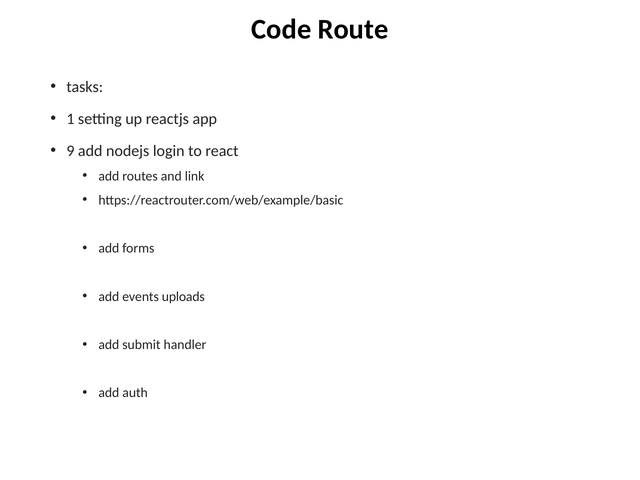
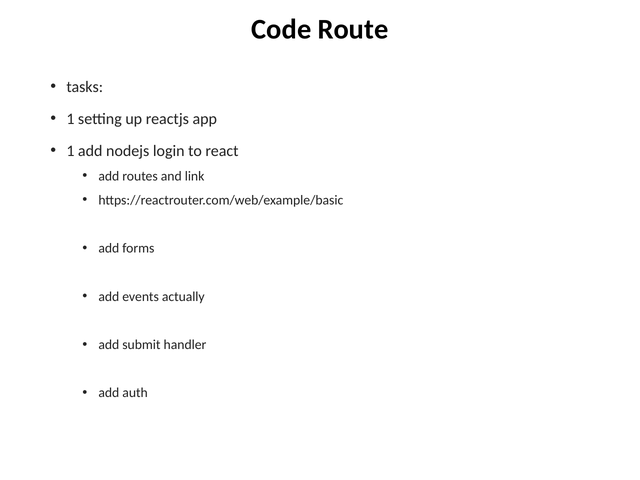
9: 9 -> 1 (70, 151)
uploads: uploads -> actually (183, 297)
